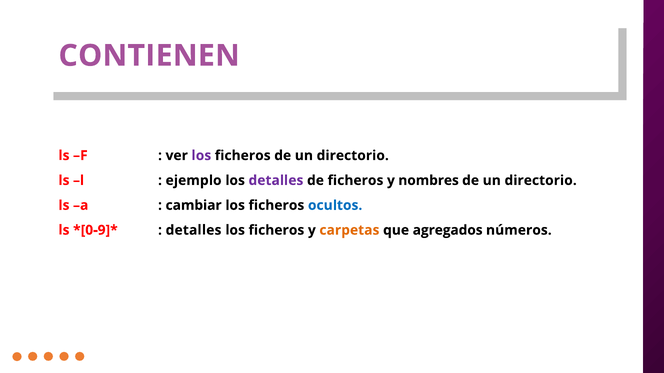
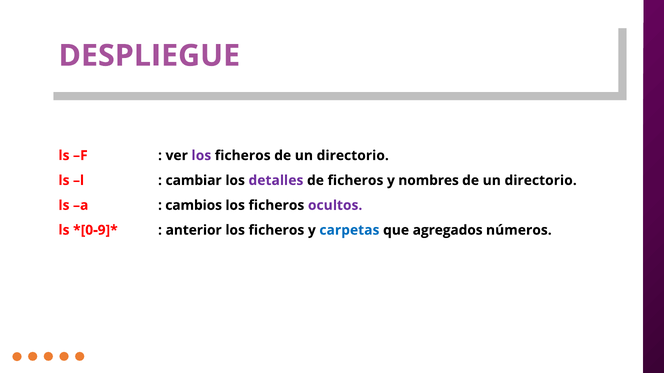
CONTIENEN: CONTIENEN -> DESPLIEGUE (149, 56)
ejemplo: ejemplo -> cambiar (194, 181)
cambiar: cambiar -> cambios (194, 206)
ocultos colour: blue -> purple (335, 206)
detalles: detalles -> anterior (194, 230)
carpetas colour: orange -> blue (349, 230)
